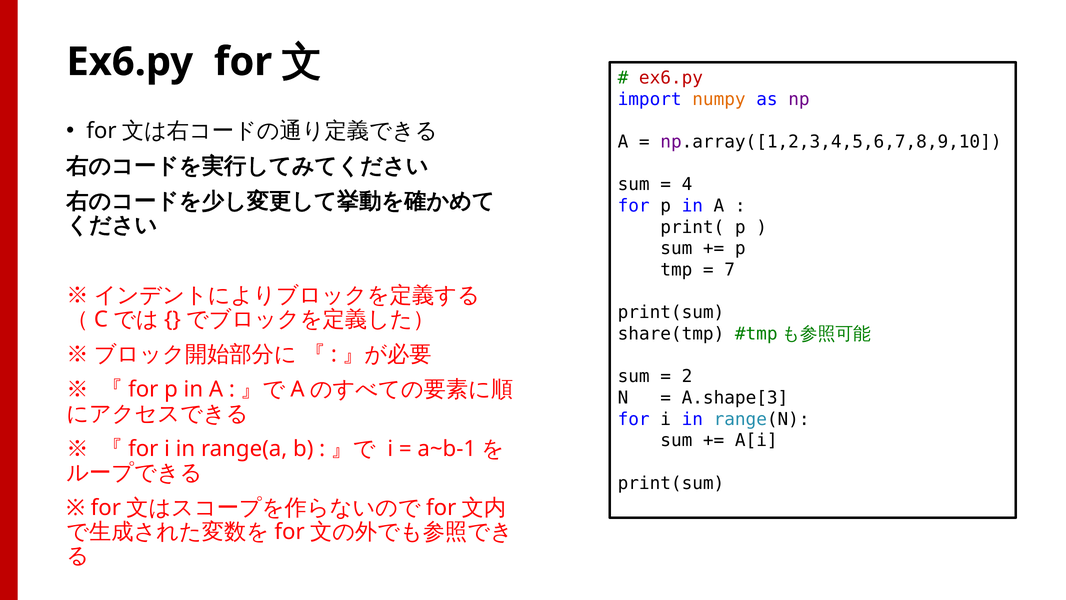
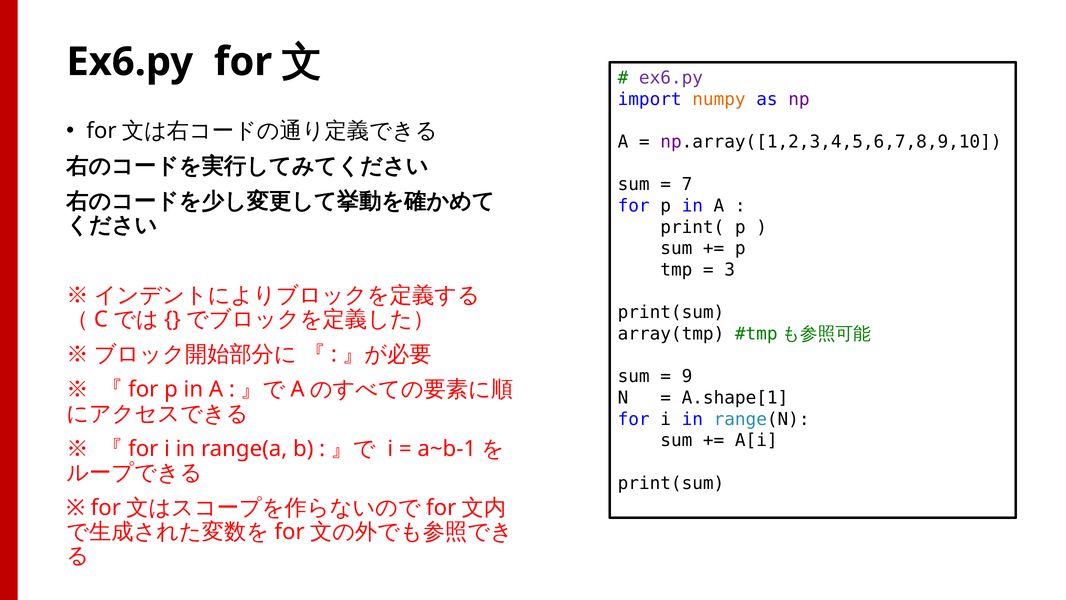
ex6.py colour: red -> purple (671, 78)
4: 4 -> 7 (687, 185)
7: 7 -> 3 (730, 270)
share(tmp: share(tmp -> array(tmp (671, 334)
2: 2 -> 9 (687, 376)
A.shape[3: A.shape[3 -> A.shape[1 (735, 398)
